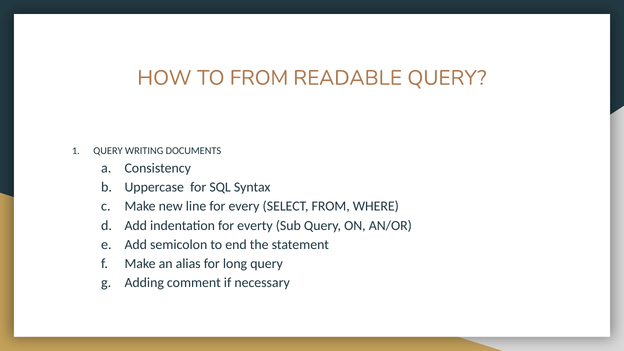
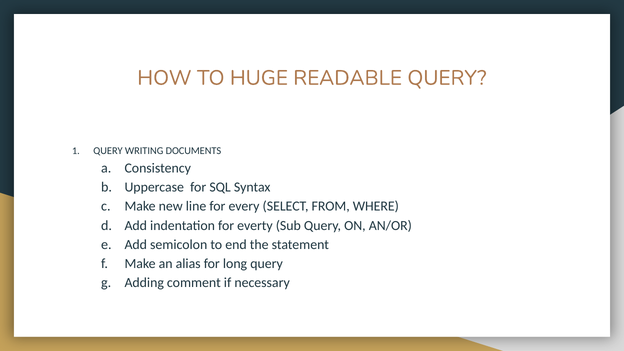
TO FROM: FROM -> HUGE (259, 78)
